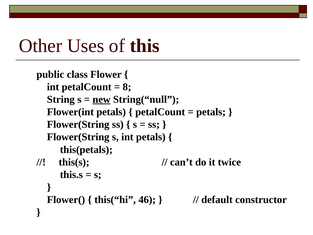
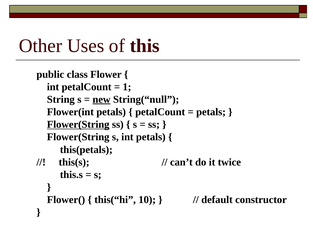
8: 8 -> 1 (127, 87)
Flower(String underline: none -> present (78, 124)
46: 46 -> 10 (147, 199)
